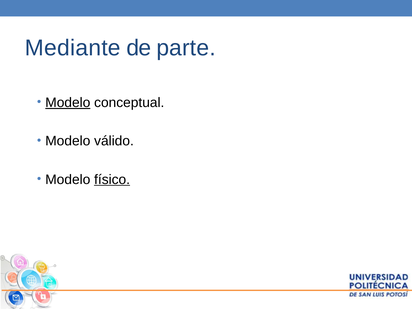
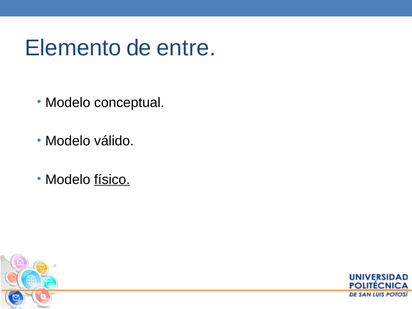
Mediante: Mediante -> Elemento (73, 48)
parte: parte -> entre (186, 48)
Modelo underline: present -> none (68, 103)
